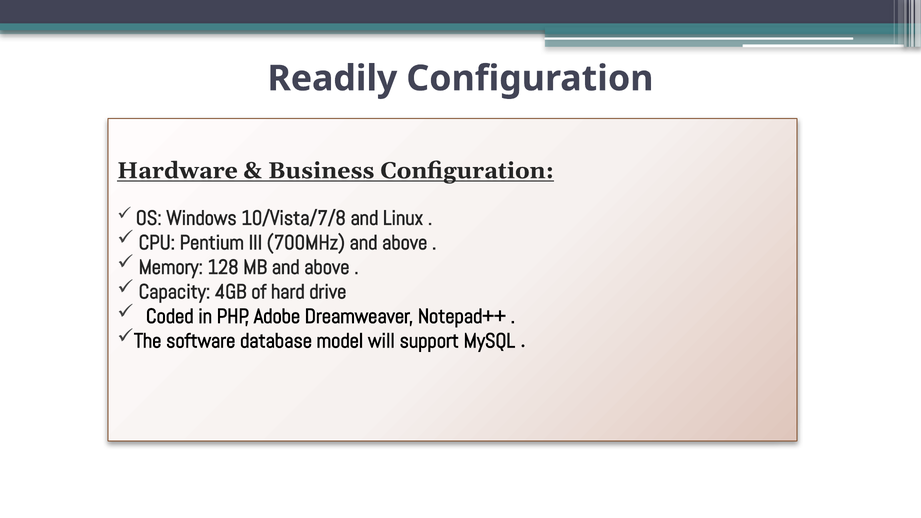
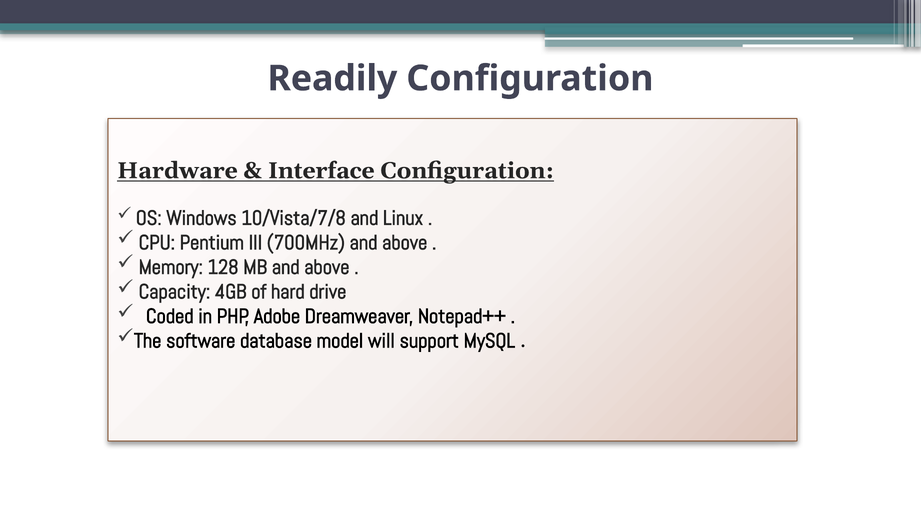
Business: Business -> Interface (321, 171)
